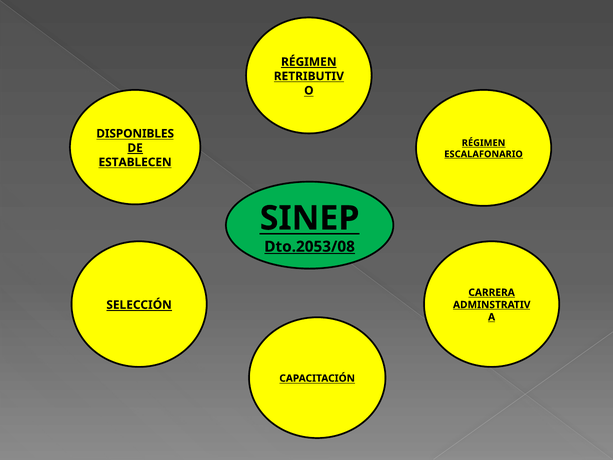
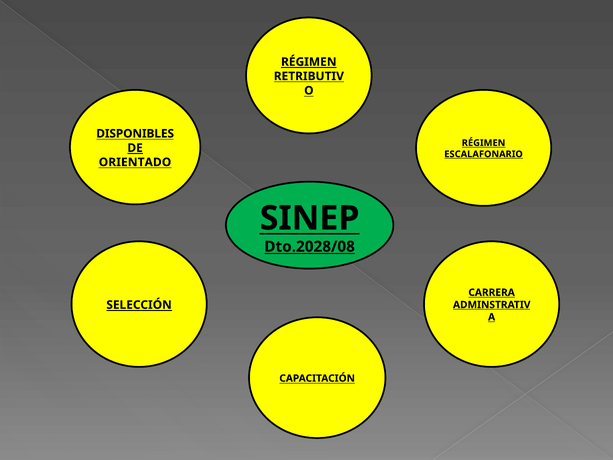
ESTABLECEN: ESTABLECEN -> ORIENTADO (135, 162)
Dto.2053/08: Dto.2053/08 -> Dto.2028/08 (310, 247)
